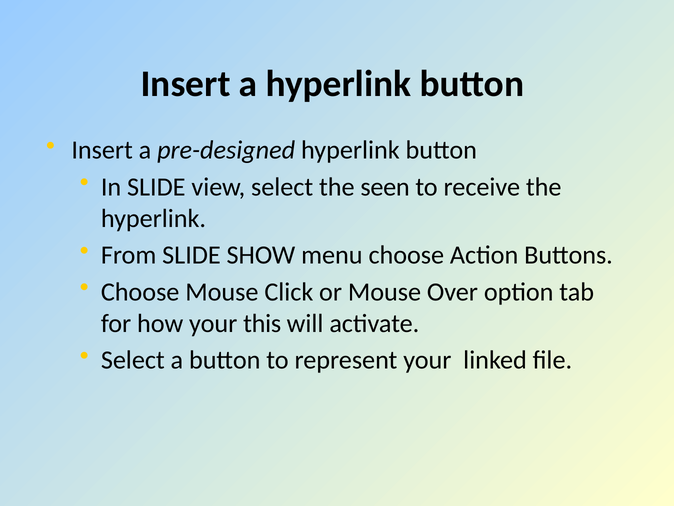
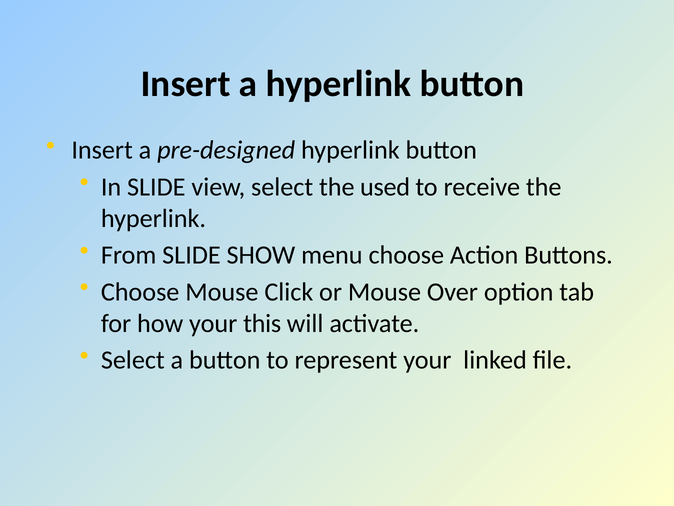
seen: seen -> used (385, 187)
